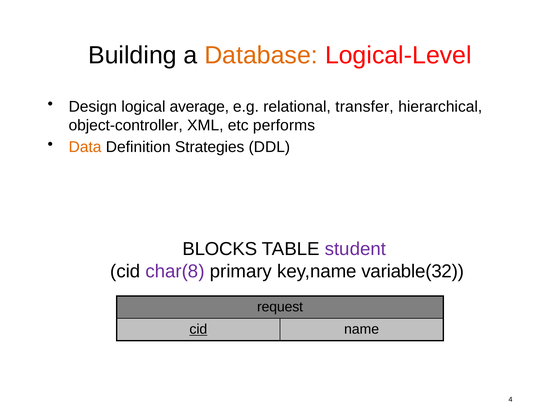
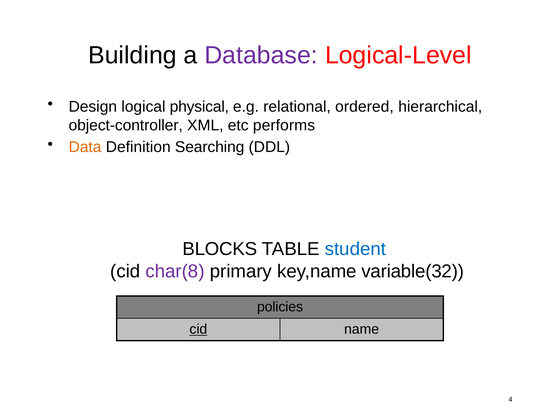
Database colour: orange -> purple (261, 55)
average: average -> physical (199, 107)
transfer: transfer -> ordered (364, 107)
Strategies: Strategies -> Searching (210, 147)
student colour: purple -> blue (355, 249)
request: request -> policies (280, 307)
